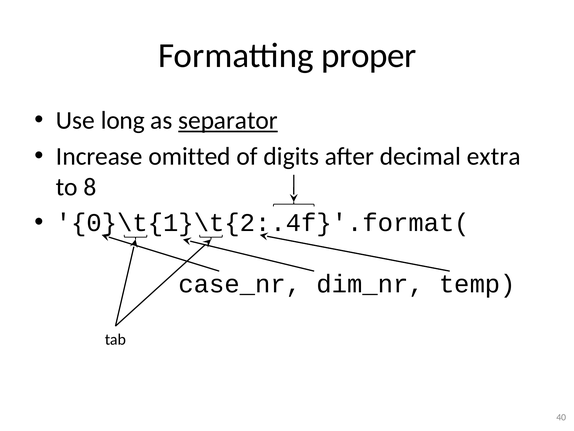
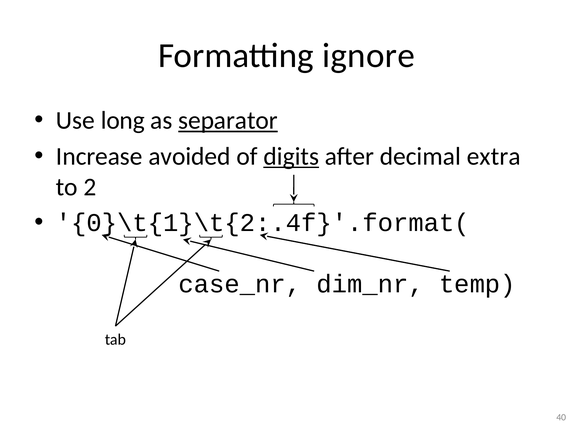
proper: proper -> ignore (368, 56)
omitted: omitted -> avoided (190, 156)
digits underline: none -> present (291, 156)
8: 8 -> 2 (90, 187)
